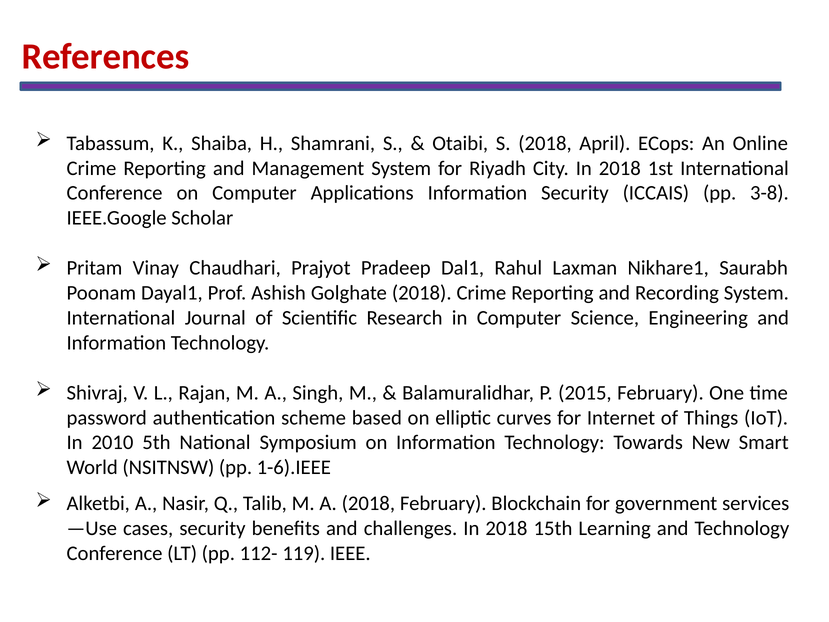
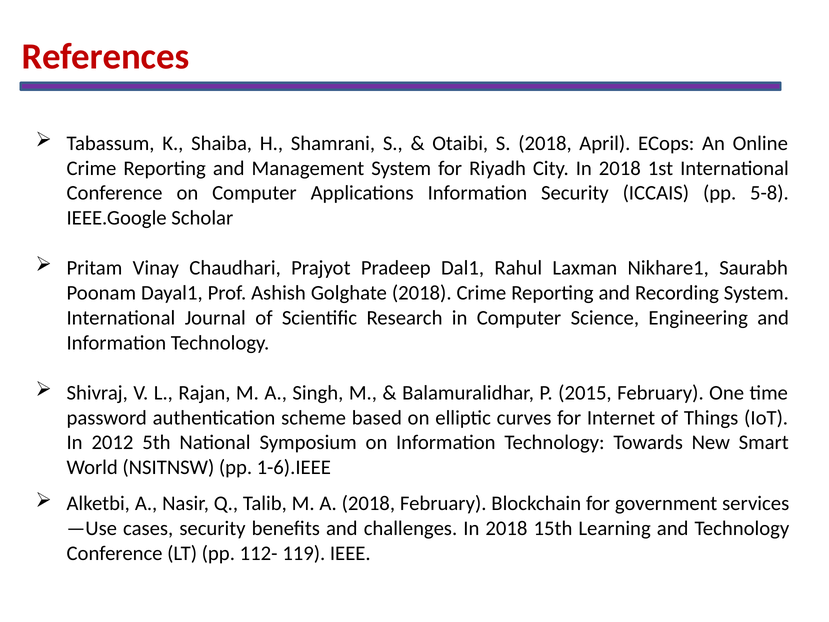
3-8: 3-8 -> 5-8 (769, 193)
2010: 2010 -> 2012 (112, 442)
